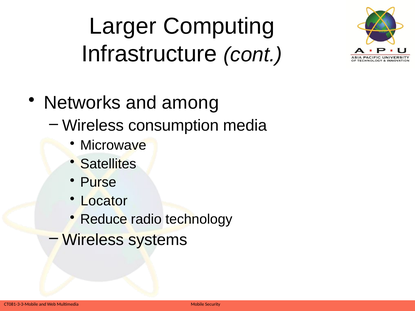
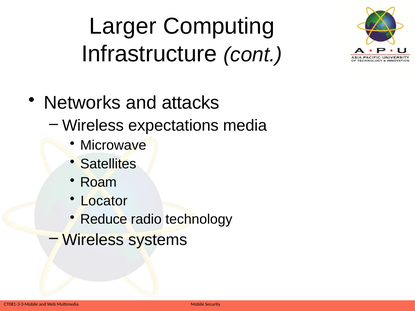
among: among -> attacks (191, 103)
consumption: consumption -> expectations (173, 126)
Purse: Purse -> Roam (98, 183)
